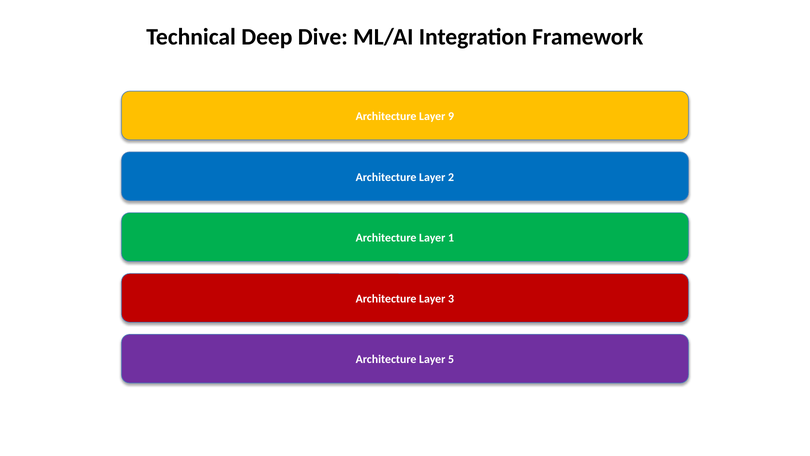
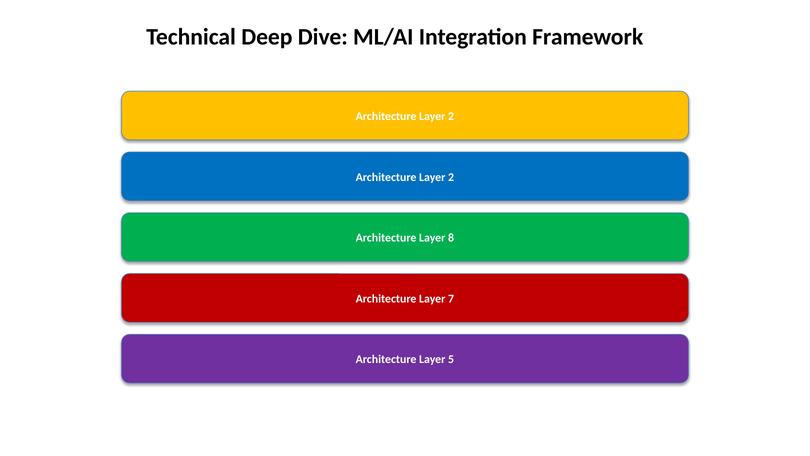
9: 9 -> 2 (451, 116)
1: 1 -> 8 (451, 238)
3: 3 -> 7 (451, 298)
